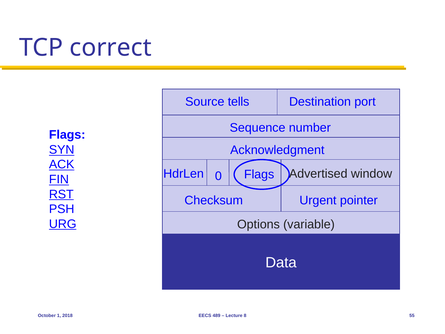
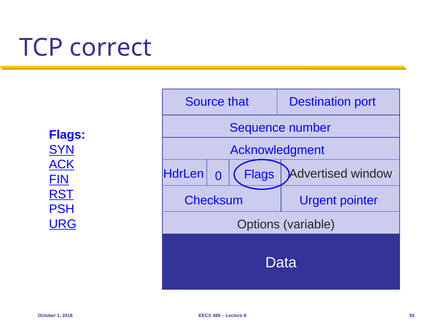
tells: tells -> that (238, 102)
